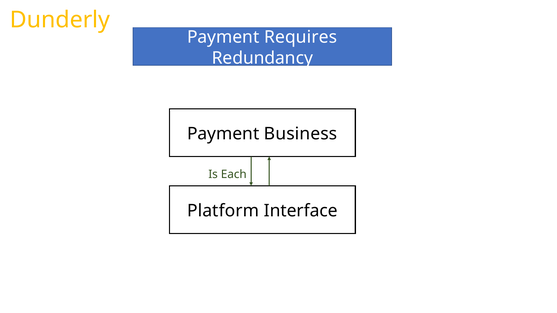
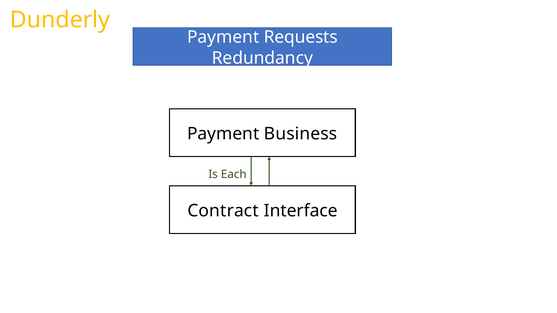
Requires: Requires -> Requests (301, 37)
Platform: Platform -> Contract (223, 211)
